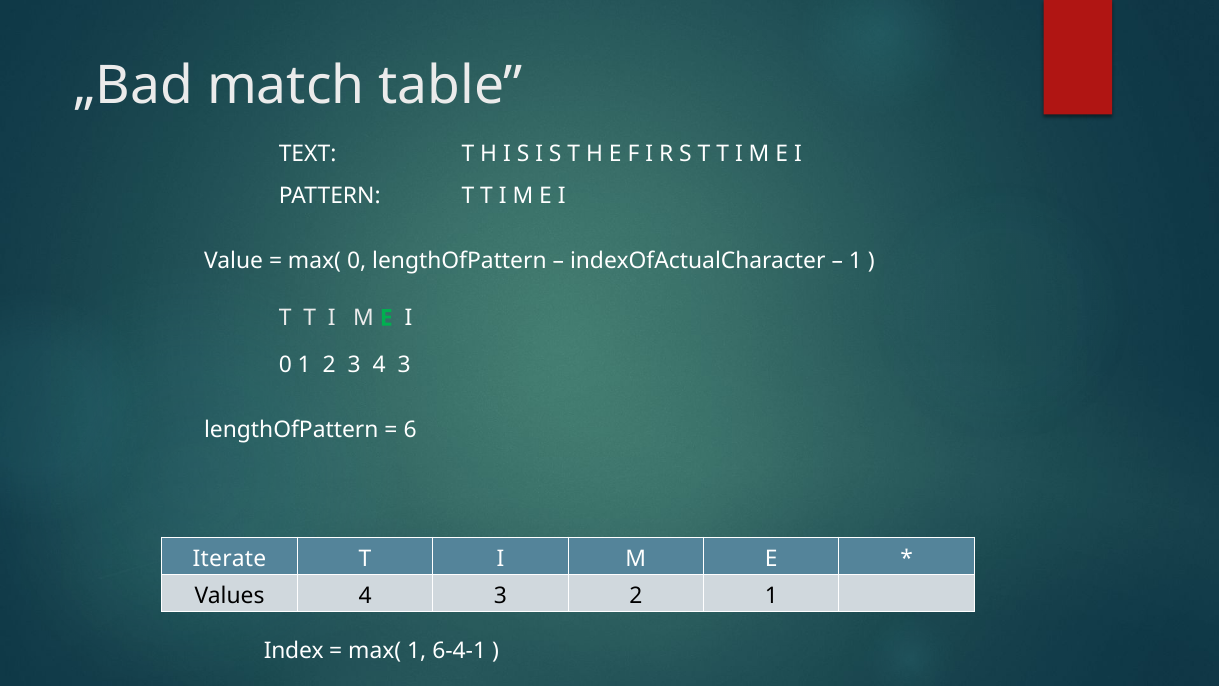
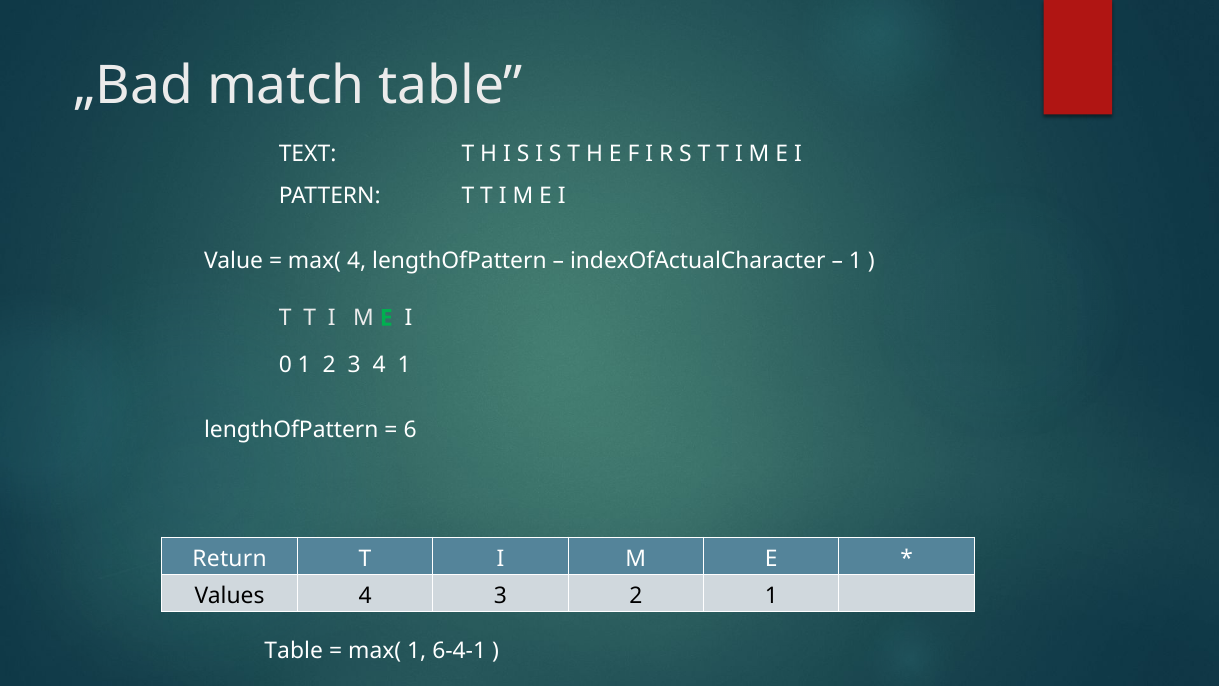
max( 0: 0 -> 4 (357, 261)
3 4 3: 3 -> 1 (404, 364)
Iterate: Iterate -> Return (230, 558)
Index: Index -> Table (294, 650)
